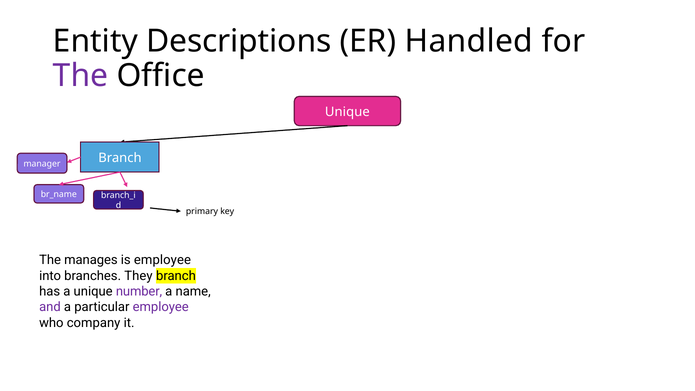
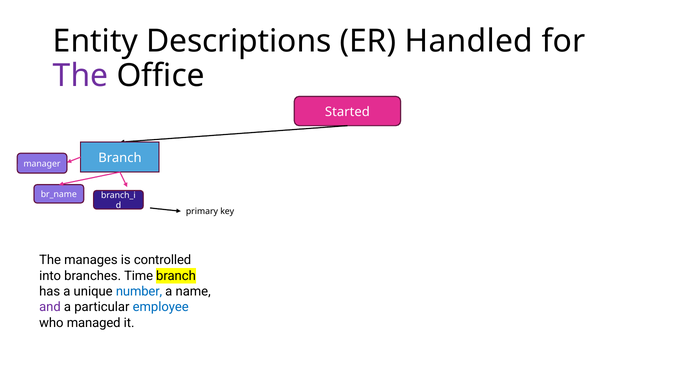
Unique: Unique -> Started (347, 112)
is employee: employee -> controlled (163, 260)
They: They -> Time (139, 276)
number colour: purple -> blue (139, 291)
employee colour: purple -> blue (161, 307)
company: company -> managed (94, 323)
